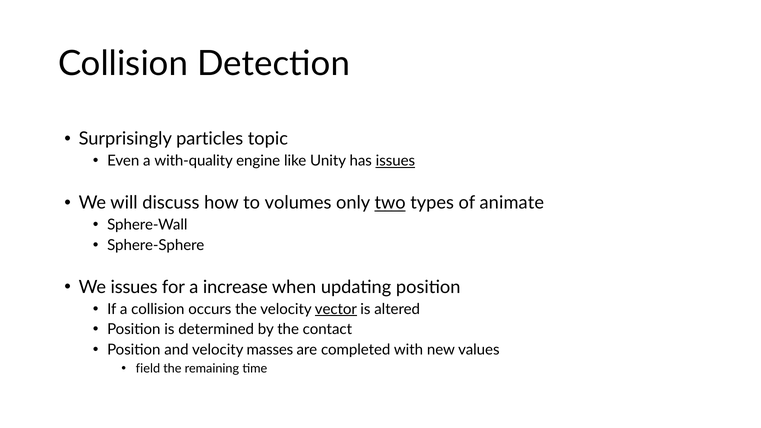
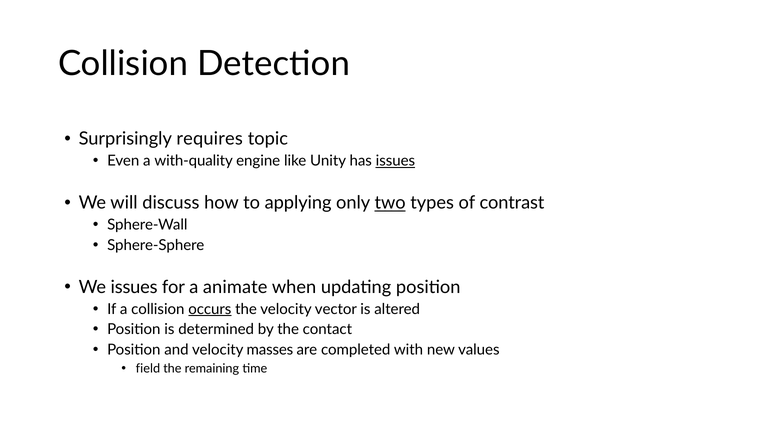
particles: particles -> requires (210, 139)
volumes: volumes -> applying (298, 203)
animate: animate -> contrast (512, 203)
increase: increase -> animate (235, 287)
occurs underline: none -> present (210, 309)
vector underline: present -> none (336, 309)
